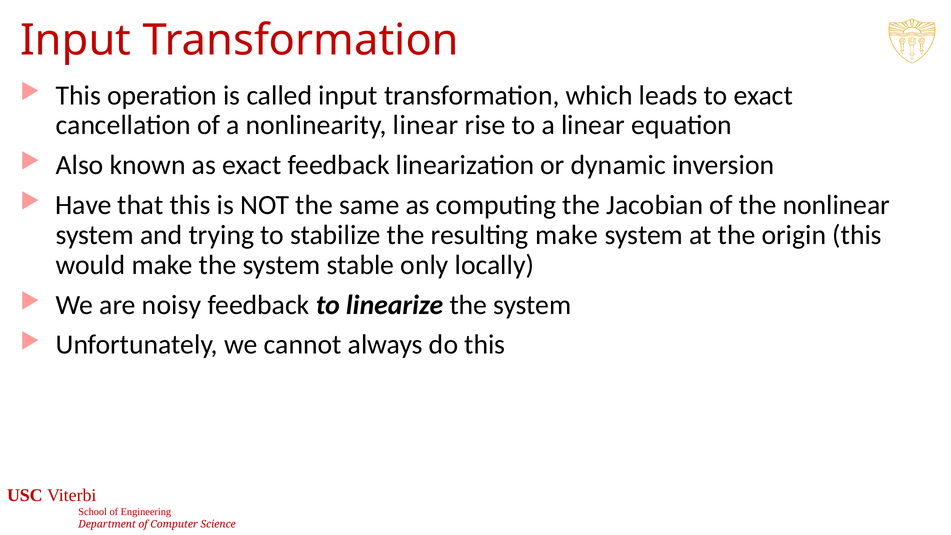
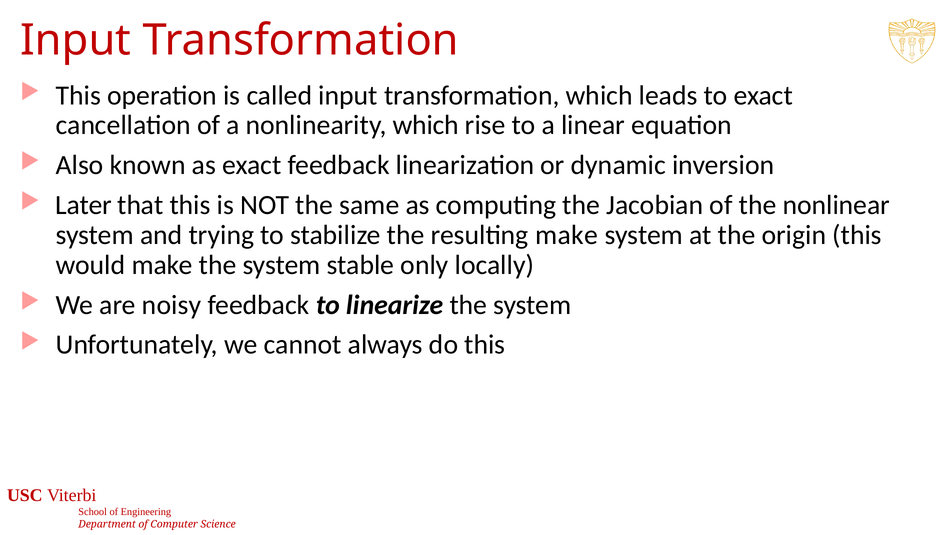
nonlinearity linear: linear -> which (426, 125)
Have: Have -> Later (84, 205)
